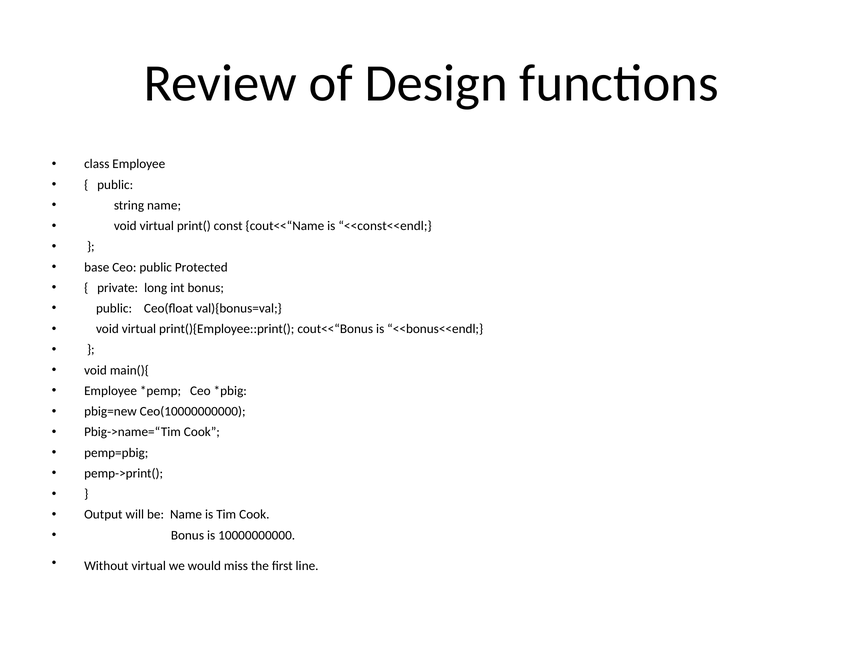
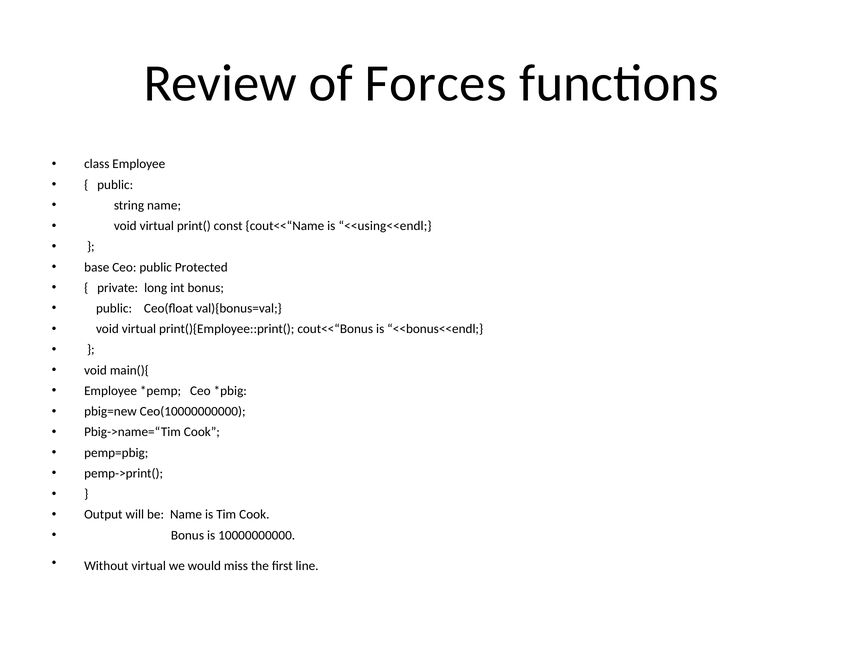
Design: Design -> Forces (436, 84)
<<const<<endl: <<const<<endl -> <<using<<endl (385, 226)
